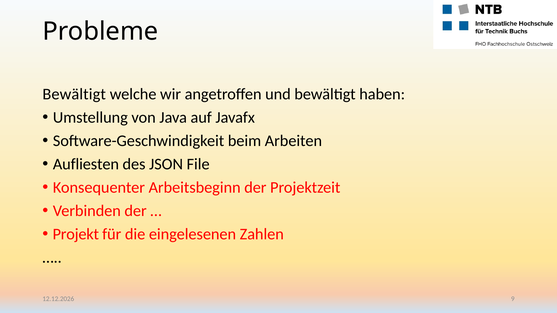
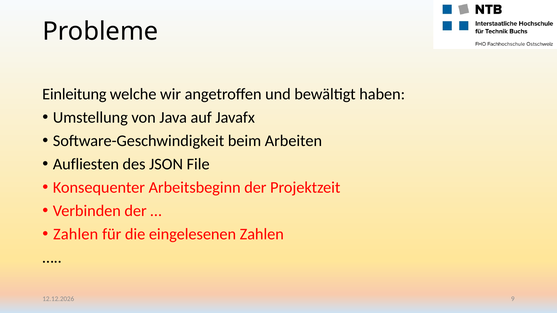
Bewältigt: Bewältigt -> Einleitung (74, 94)
Projekt: Projekt -> Zahlen (76, 234)
